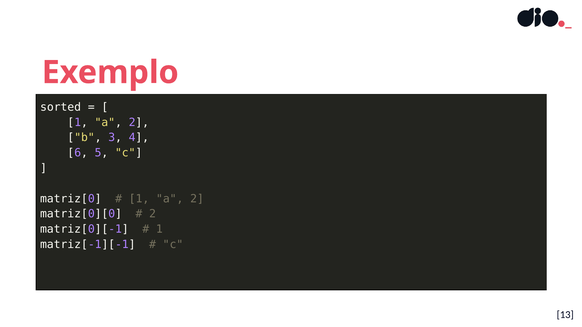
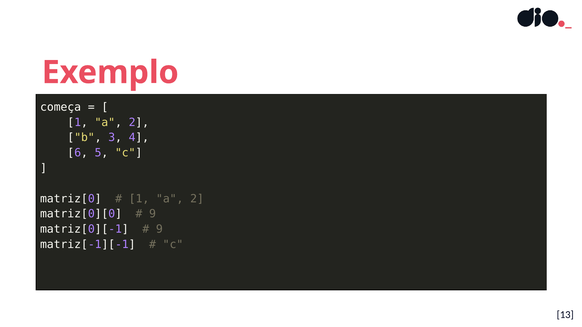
sorted: sorted -> começa (61, 107)
2: 2 -> 9 (153, 214)
1: 1 -> 9 (159, 229)
